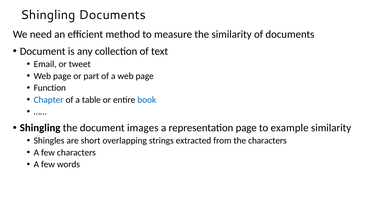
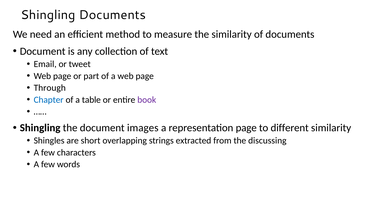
Function: Function -> Through (50, 88)
book colour: blue -> purple (147, 100)
example: example -> different (290, 128)
the characters: characters -> discussing (267, 141)
